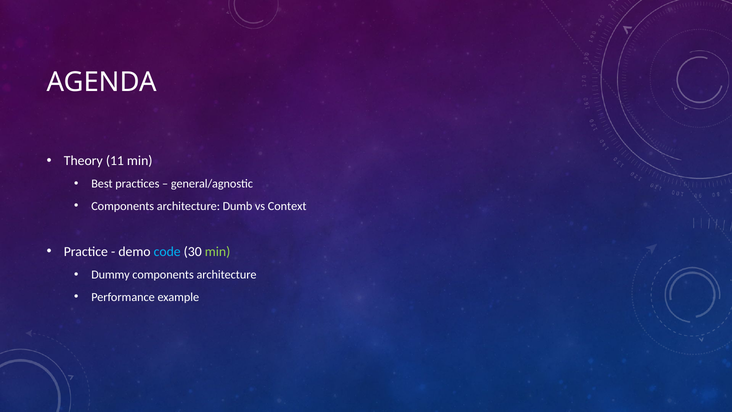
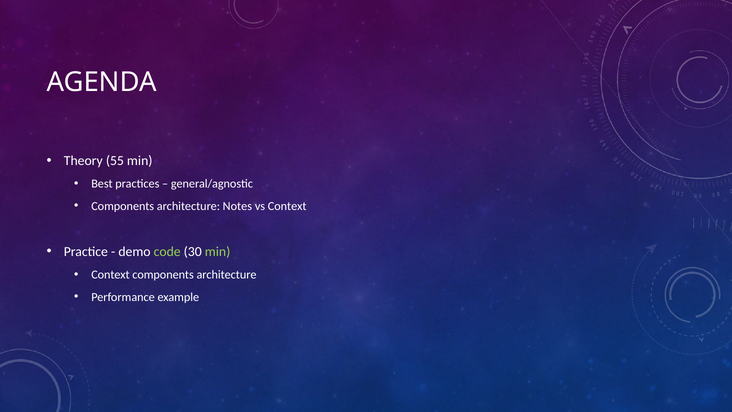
11: 11 -> 55 (115, 161)
Dumb: Dumb -> Notes (237, 206)
code colour: light blue -> light green (167, 252)
Dummy: Dummy -> Context (110, 275)
